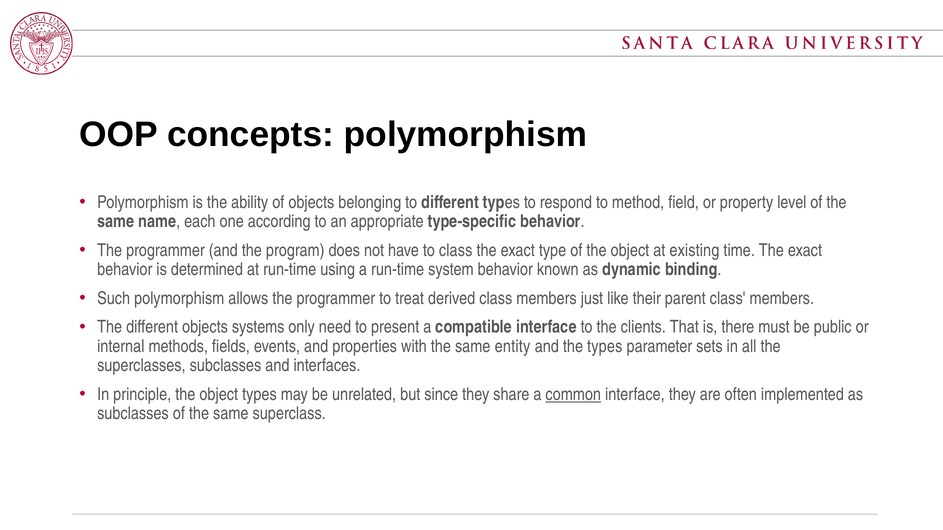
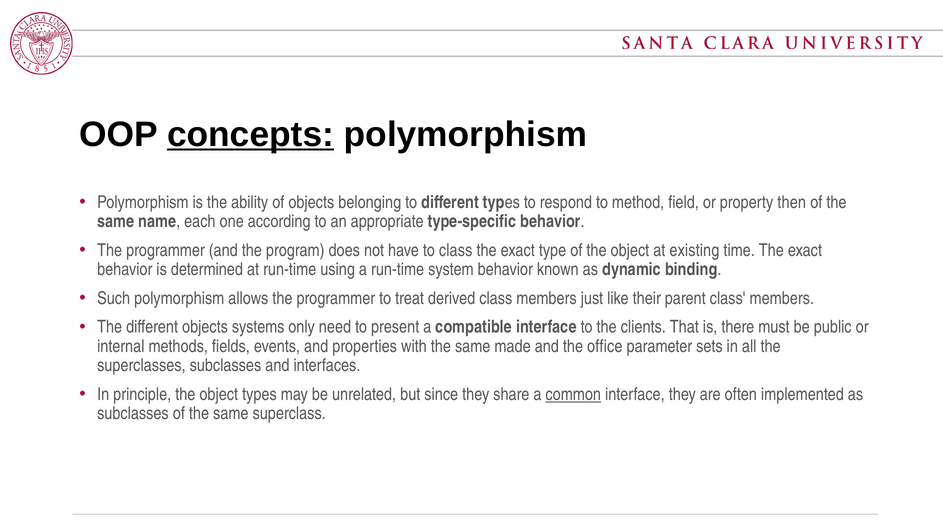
concepts underline: none -> present (251, 135)
level: level -> then (792, 202)
entity: entity -> made (513, 347)
the types: types -> office (605, 347)
